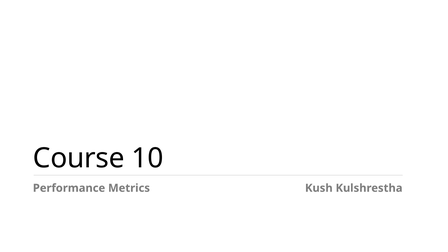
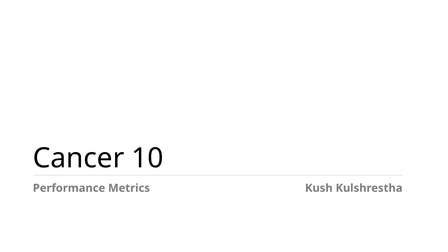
Course: Course -> Cancer (79, 158)
